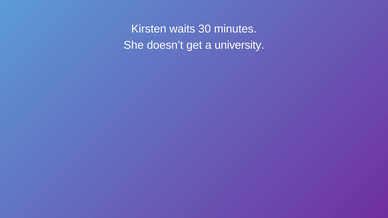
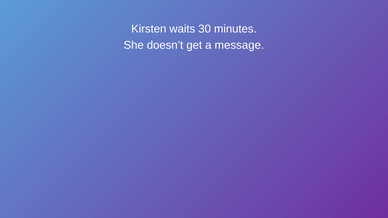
university: university -> message (239, 45)
